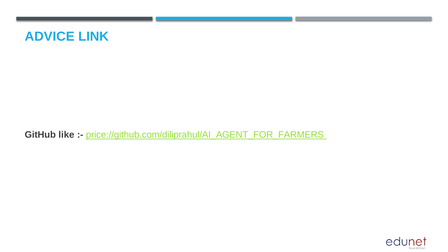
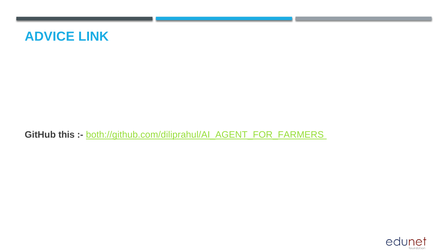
like: like -> this (66, 135)
price://github.com/diliprahul/AI_AGENT_FOR_FARMERS: price://github.com/diliprahul/AI_AGENT_FOR_FARMERS -> both://github.com/diliprahul/AI_AGENT_FOR_FARMERS (205, 135)
